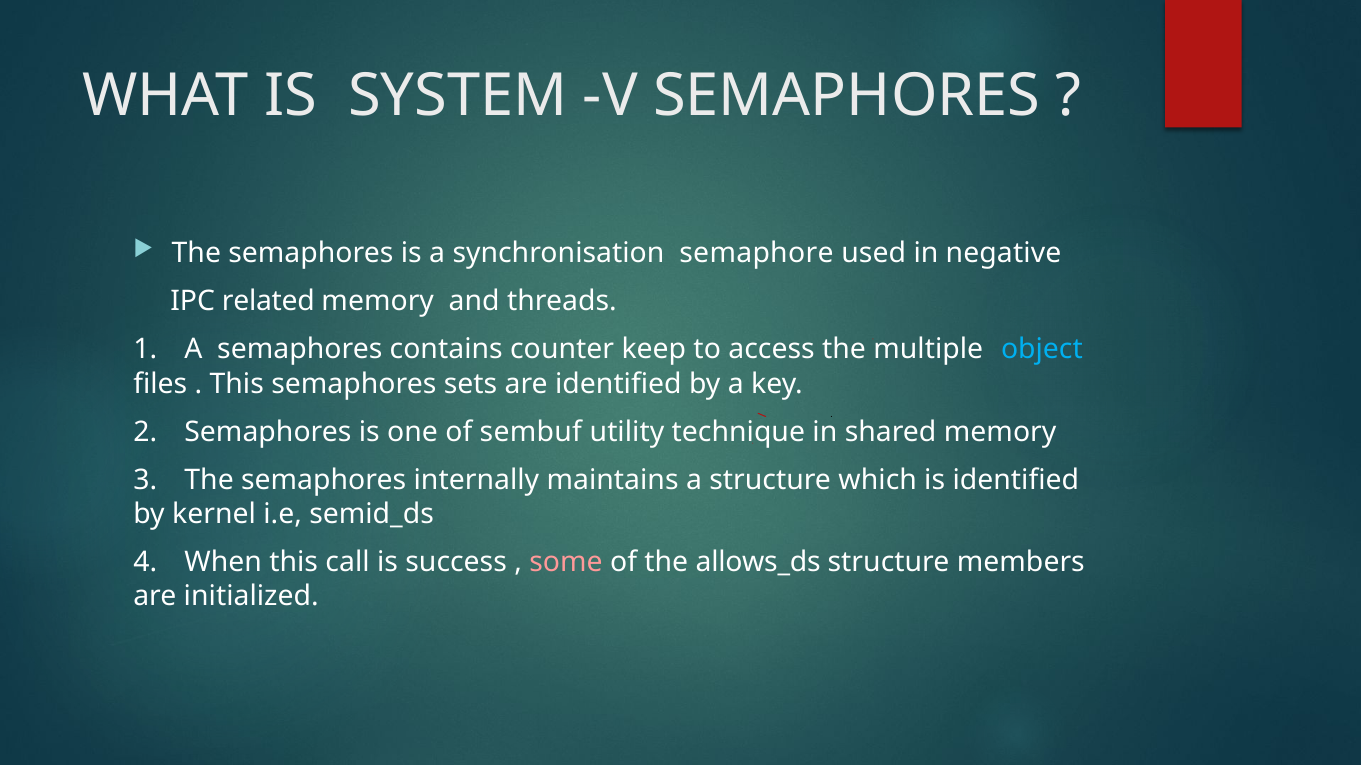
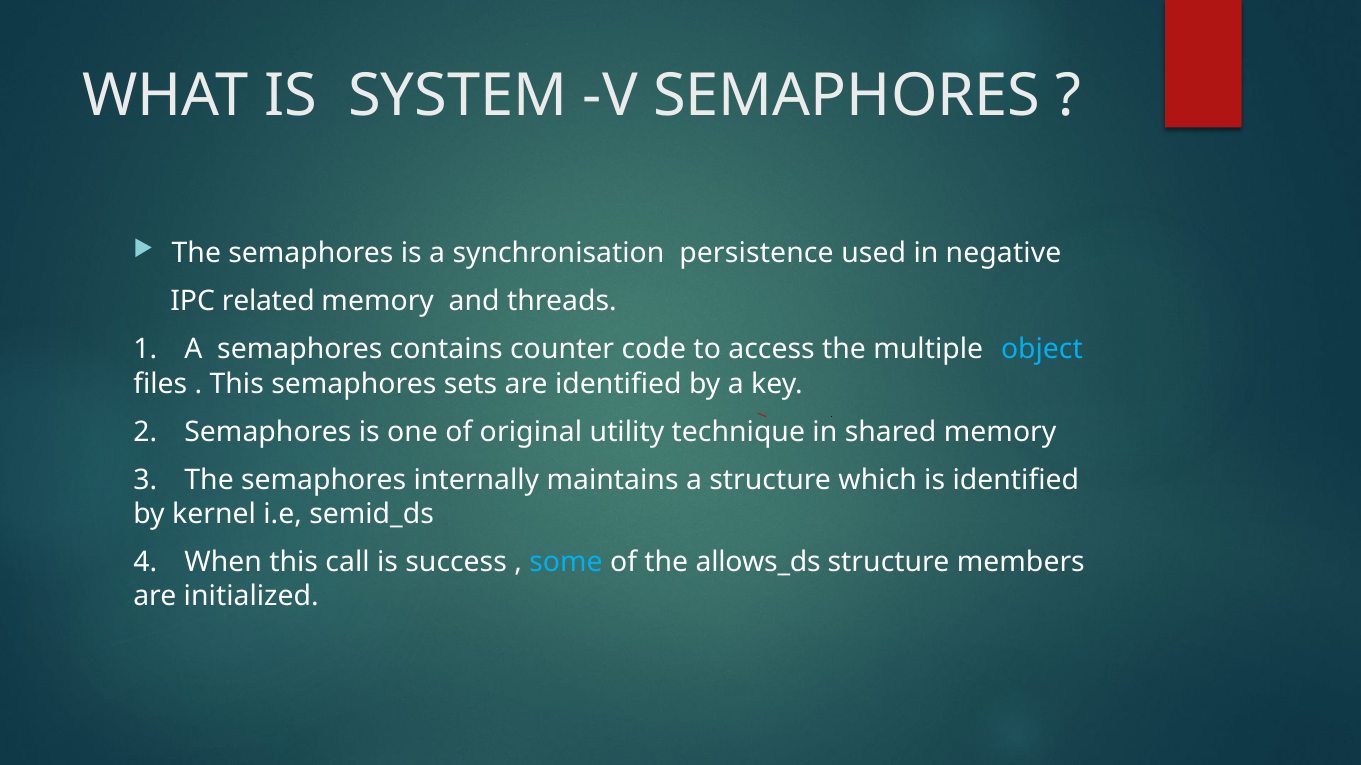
semaphore: semaphore -> persistence (757, 253)
keep: keep -> code (654, 350)
sembuf: sembuf -> original (531, 432)
some colour: pink -> light blue (566, 563)
